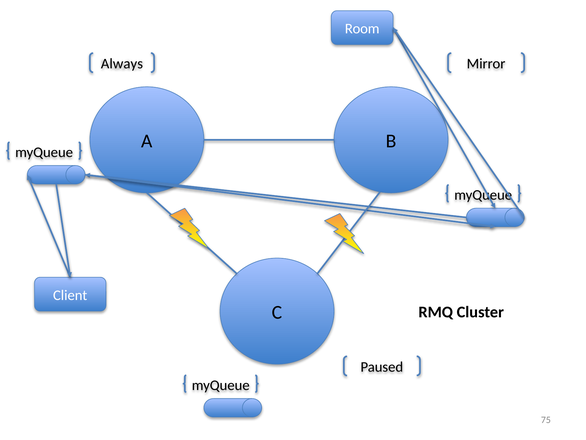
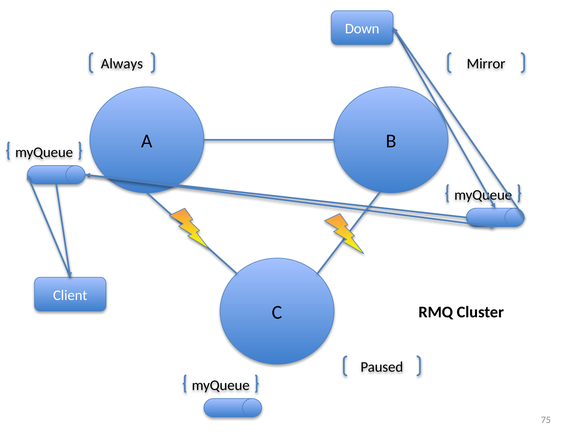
Room: Room -> Down (362, 29)
